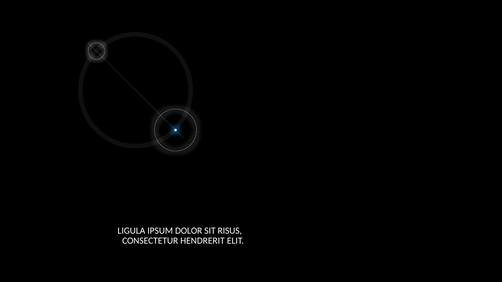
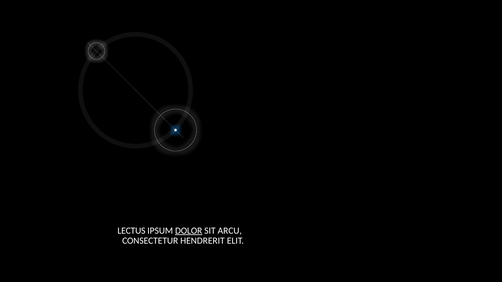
LIGULA: LIGULA -> LECTUS (131, 231)
DOLOR underline: none -> present (189, 231)
RISUS: RISUS -> ARCU (230, 231)
